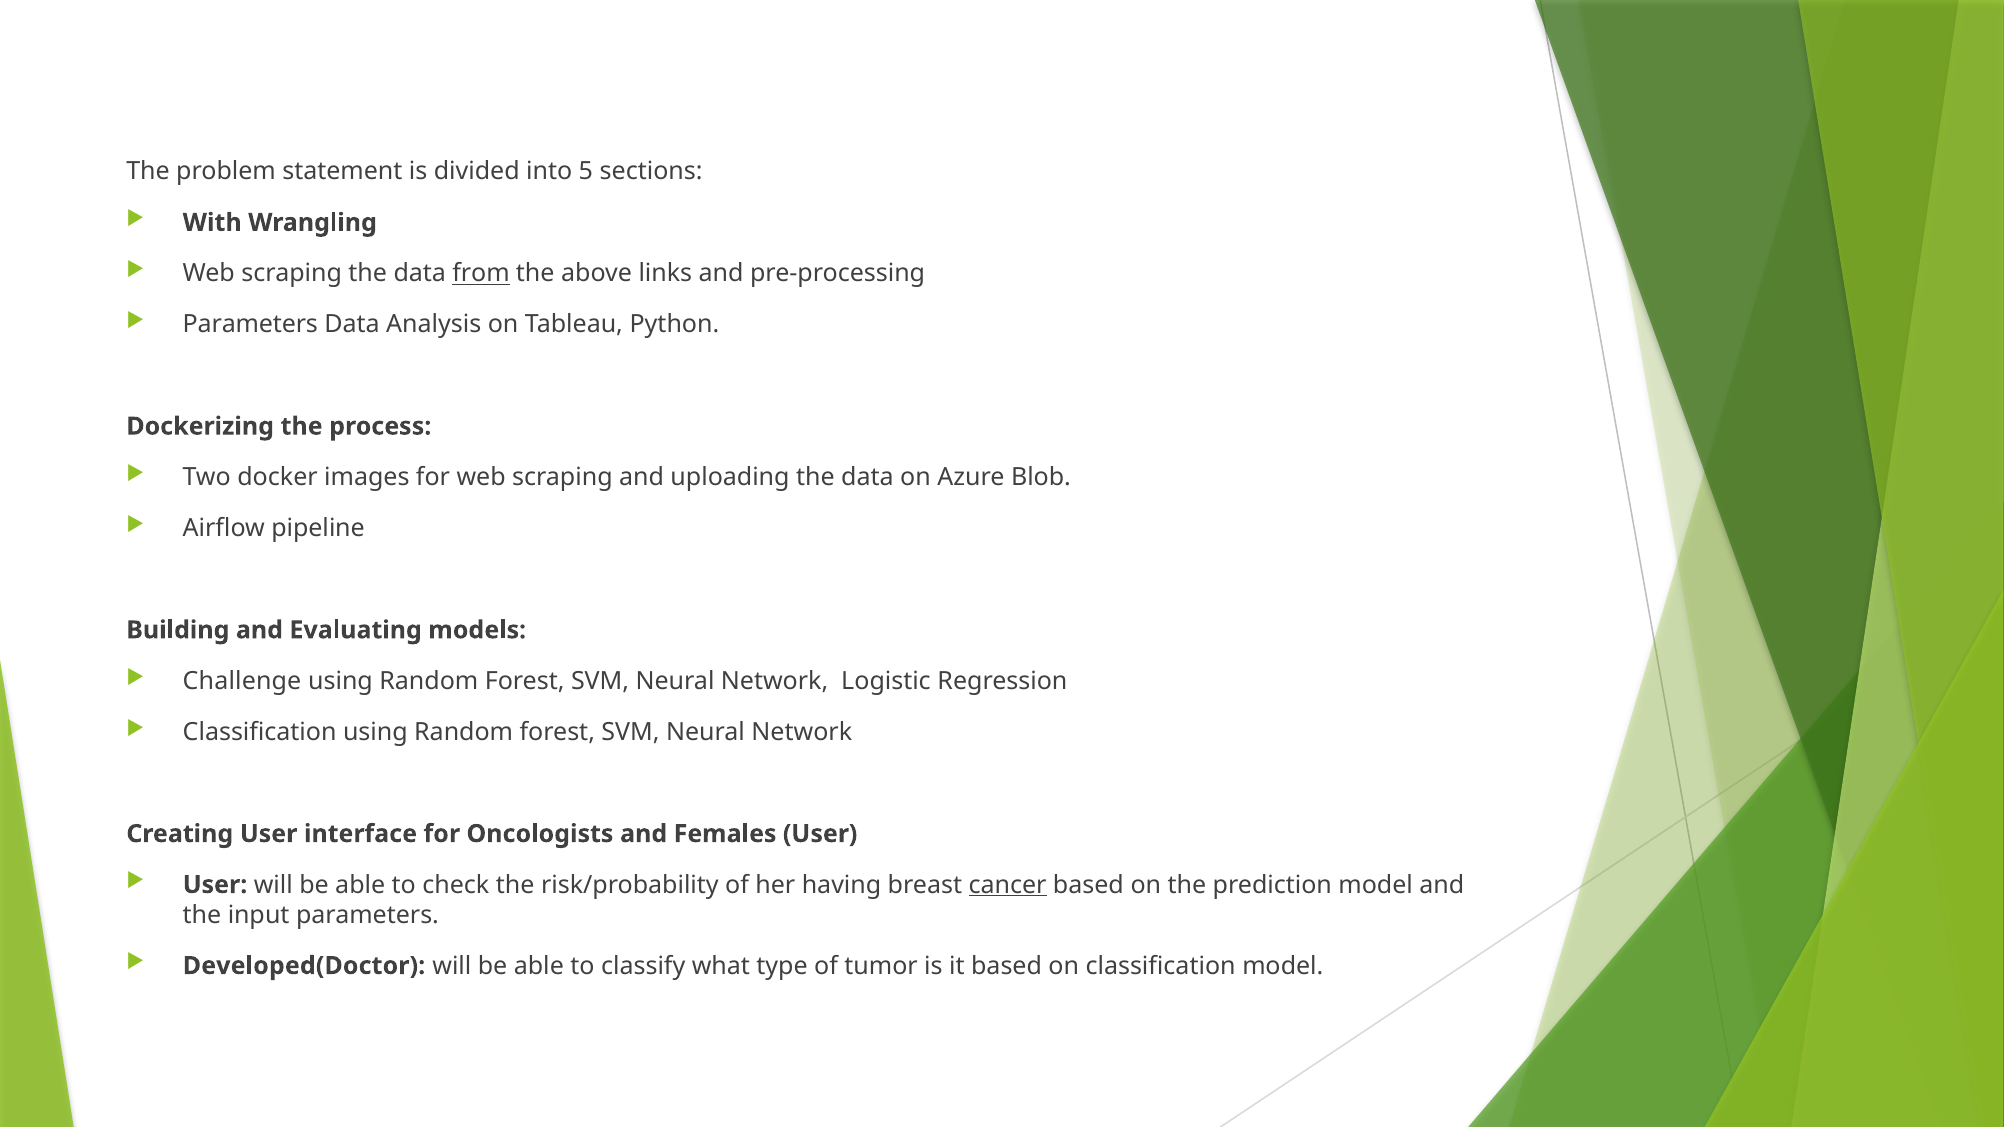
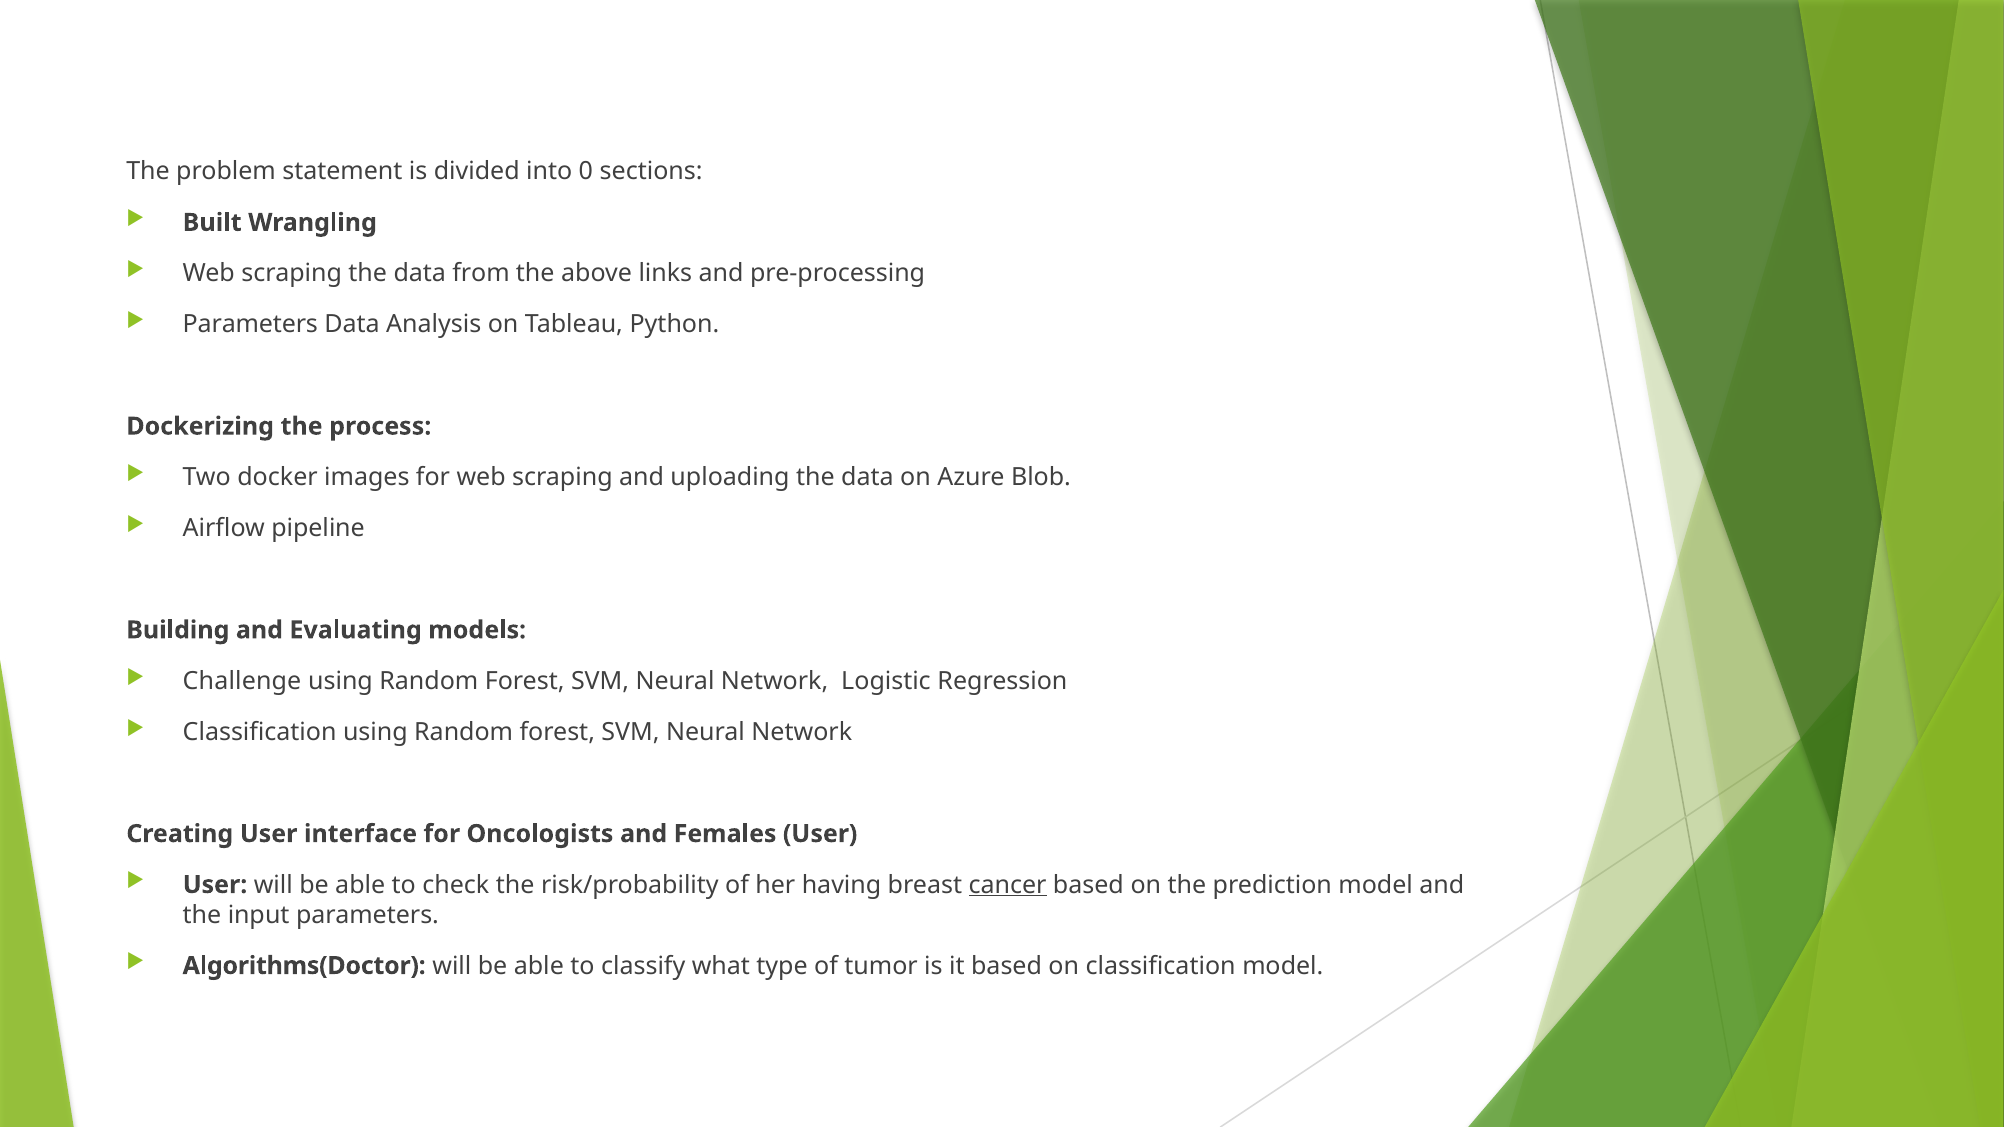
5: 5 -> 0 (586, 172)
With: With -> Built (212, 223)
from underline: present -> none (481, 274)
Developed(Doctor: Developed(Doctor -> Algorithms(Doctor (304, 966)
